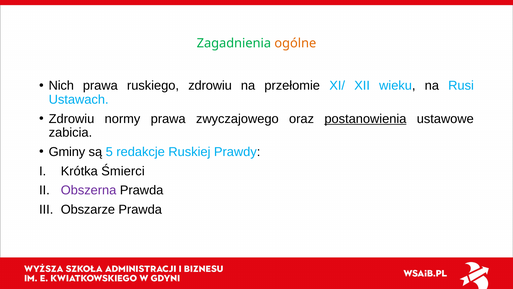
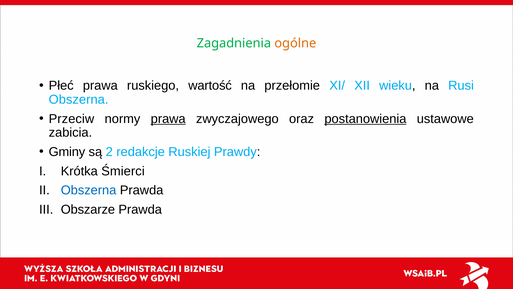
Nich: Nich -> Płeć (61, 86)
ruskiego zdrowiu: zdrowiu -> wartość (210, 86)
Ustawach: Ustawach -> Obszerna (79, 99)
Zdrowiu: Zdrowiu -> Przeciw (71, 119)
prawa underline: none -> present (168, 119)
5: 5 -> 2 (109, 152)
Obszerna colour: purple -> blue (89, 190)
